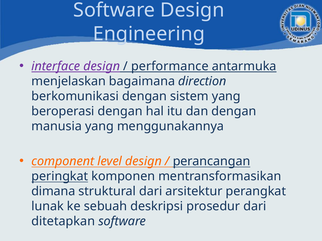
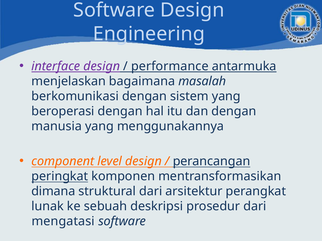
direction: direction -> masalah (202, 81)
ditetapkan: ditetapkan -> mengatasi (63, 222)
